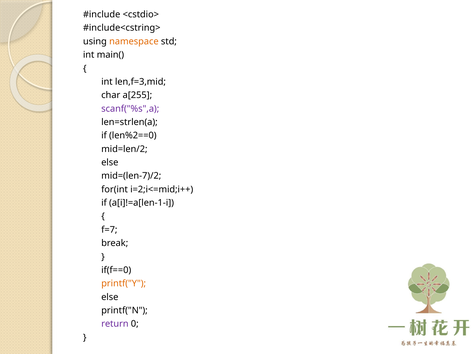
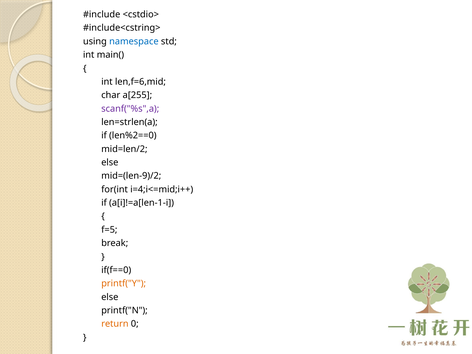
namespace colour: orange -> blue (134, 41)
len,f=3,mid: len,f=3,mid -> len,f=6,mid (140, 82)
mid=(len-7)/2: mid=(len-7)/2 -> mid=(len-9)/2 (131, 176)
i=2;i<=mid;i++: i=2;i<=mid;i++ -> i=4;i<=mid;i++ (162, 189)
f=7: f=7 -> f=5 (109, 230)
return colour: purple -> orange (115, 324)
